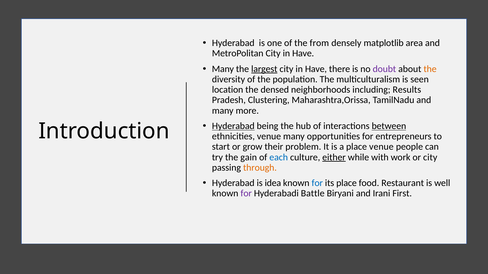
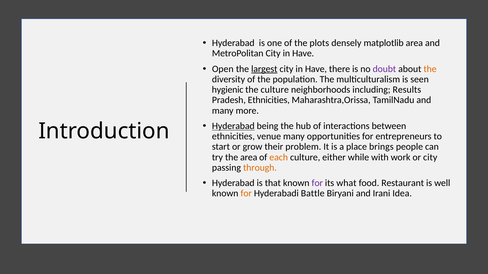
from: from -> plots (319, 43)
Many: Many -> Open (223, 69)
location: location -> hygienic (228, 90)
the densed: densed -> culture (275, 90)
Pradesh Clustering: Clustering -> Ethnicities (269, 100)
between underline: present -> none (389, 126)
place venue: venue -> brings (381, 147)
the gain: gain -> area (249, 157)
each colour: blue -> orange (279, 157)
either underline: present -> none (334, 157)
idea: idea -> that (273, 183)
for colour: blue -> purple (317, 183)
its place: place -> what (346, 183)
for colour: purple -> orange (246, 194)
First: First -> Idea (402, 194)
